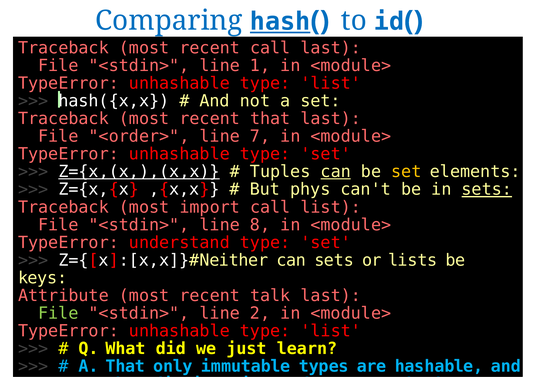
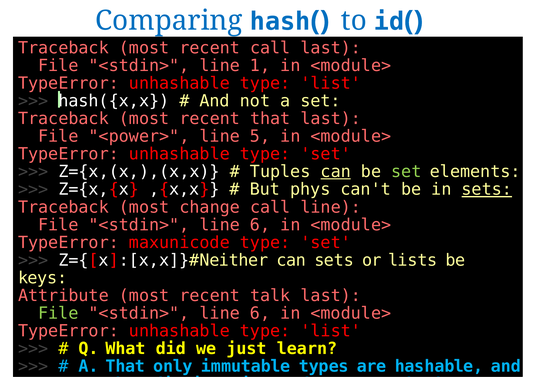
hash underline: present -> none (280, 22)
<order>: <order> -> <power> (139, 136)
7: 7 -> 5 (260, 136)
Z={x,(x,),(x,x underline: present -> none (139, 172)
set colour: yellow -> light green (406, 172)
import: import -> change (210, 207)
call list: list -> line (331, 207)
8: 8 -> 6 (260, 225)
understand: understand -> maxunicode (179, 243)
2: 2 -> 6 (260, 313)
